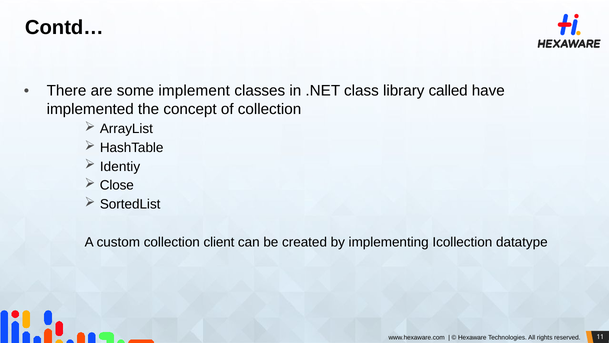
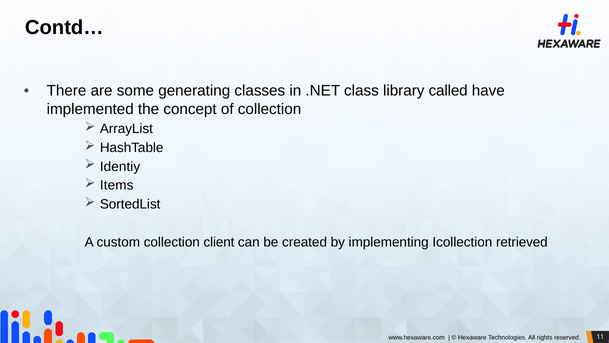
implement: implement -> generating (194, 91)
Close: Close -> Items (117, 185)
datatype: datatype -> retrieved (522, 242)
